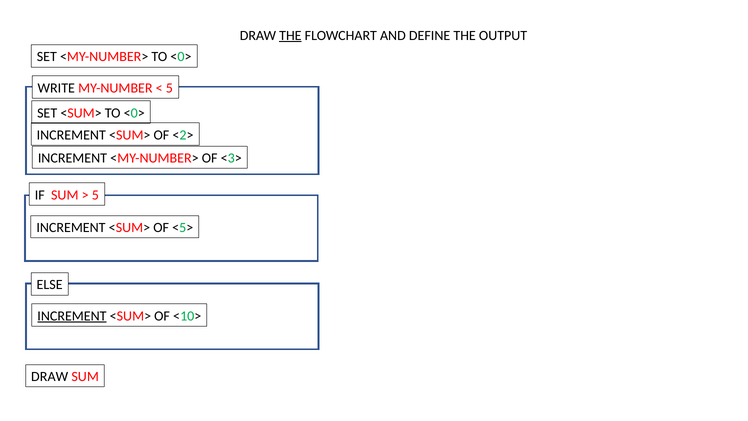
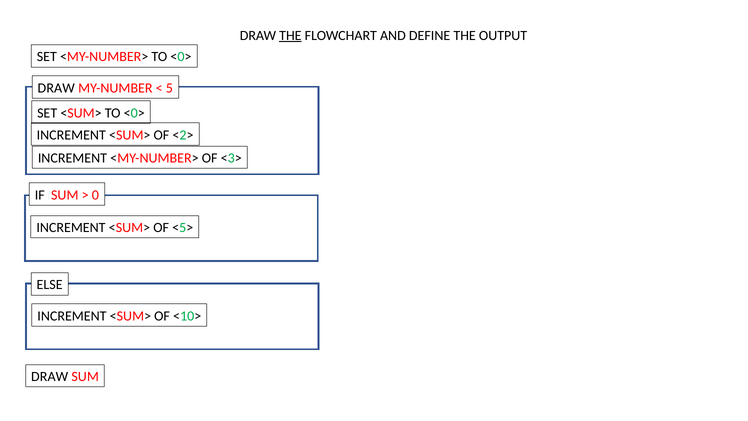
WRITE: WRITE -> DRAW (56, 88)
5: 5 -> 0 (95, 195)
INCREMENT underline: present -> none (72, 316)
